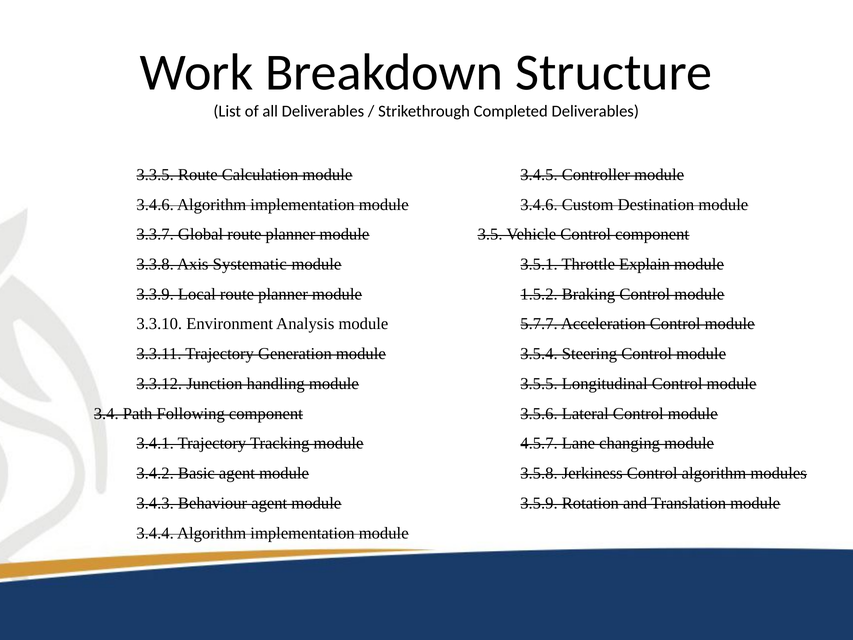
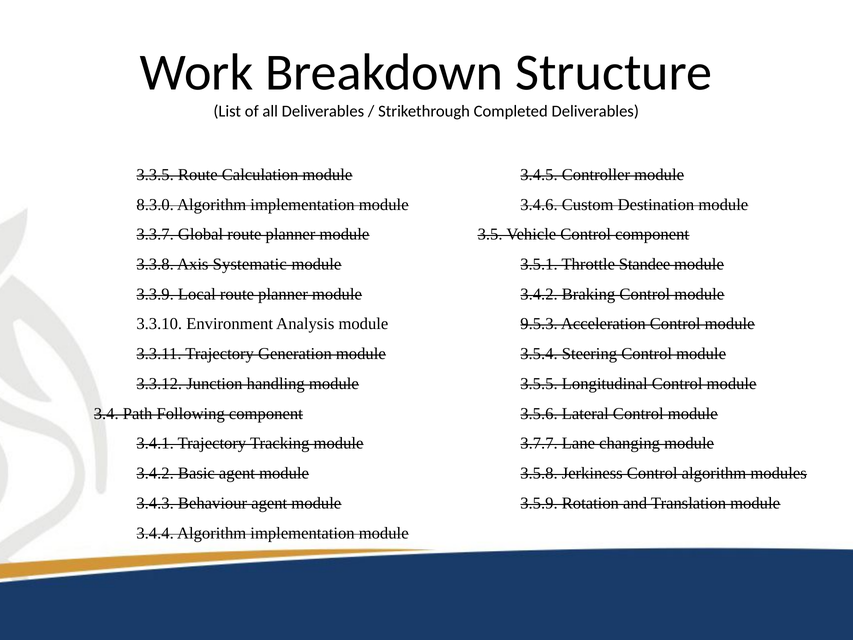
3.4.6: 3.4.6 -> 8.3.0 (155, 204)
Explain: Explain -> Standee (645, 264)
1.5.2: 1.5.2 -> 3.4.2 (539, 294)
5.7.7: 5.7.7 -> 9.5.3 (539, 324)
4.5.7: 4.5.7 -> 3.7.7 (539, 443)
